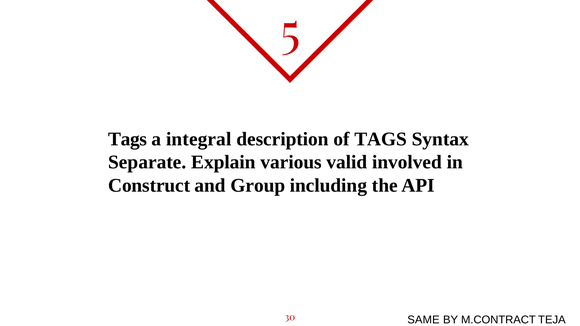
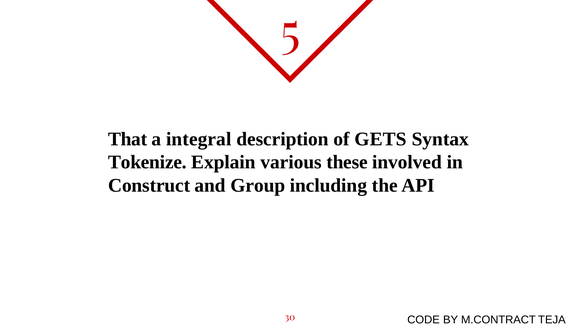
Tags: Tags -> That (128, 139)
of TAGS: TAGS -> GETS (381, 139)
Separate: Separate -> Tokenize (147, 162)
valid: valid -> these (347, 162)
SAME: SAME -> CODE (424, 320)
